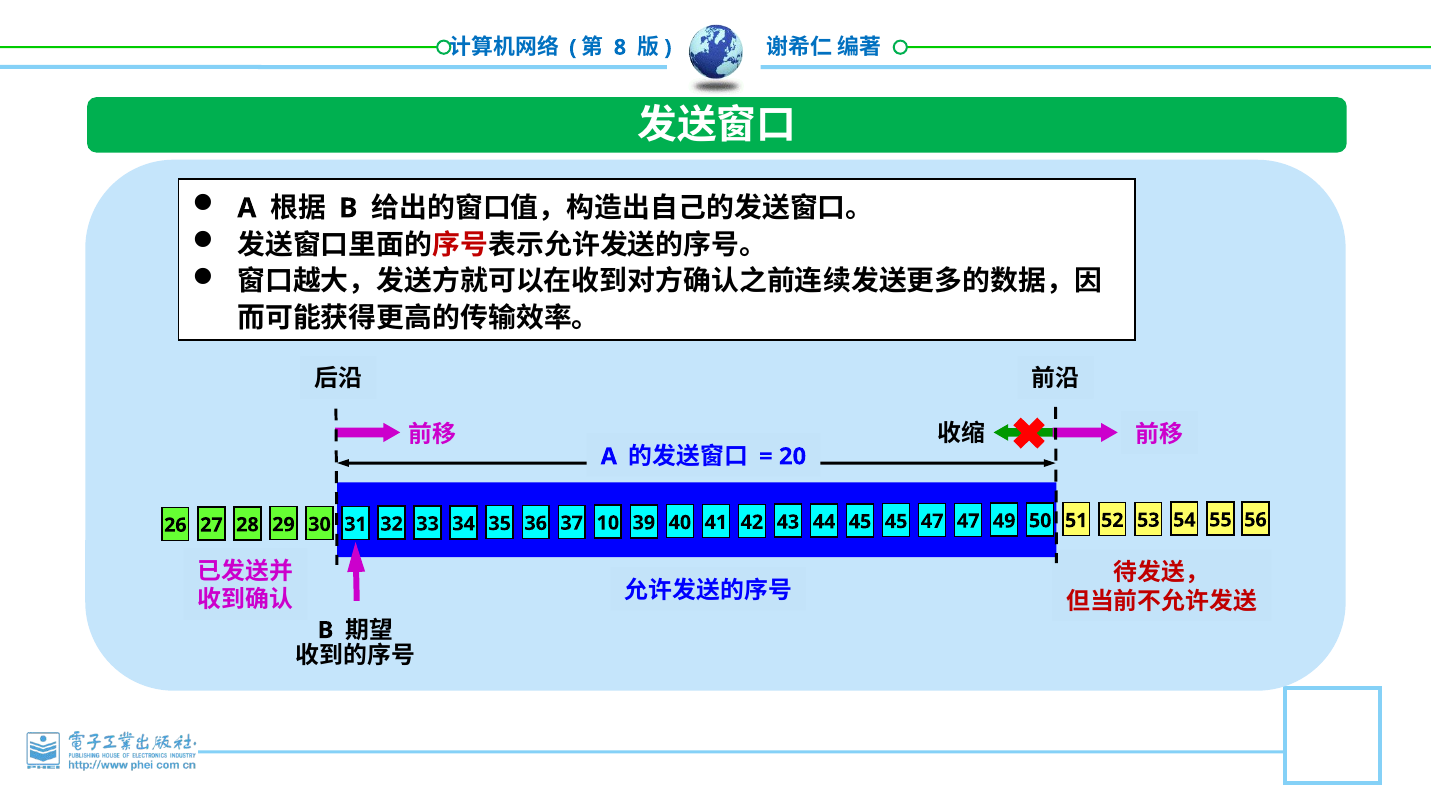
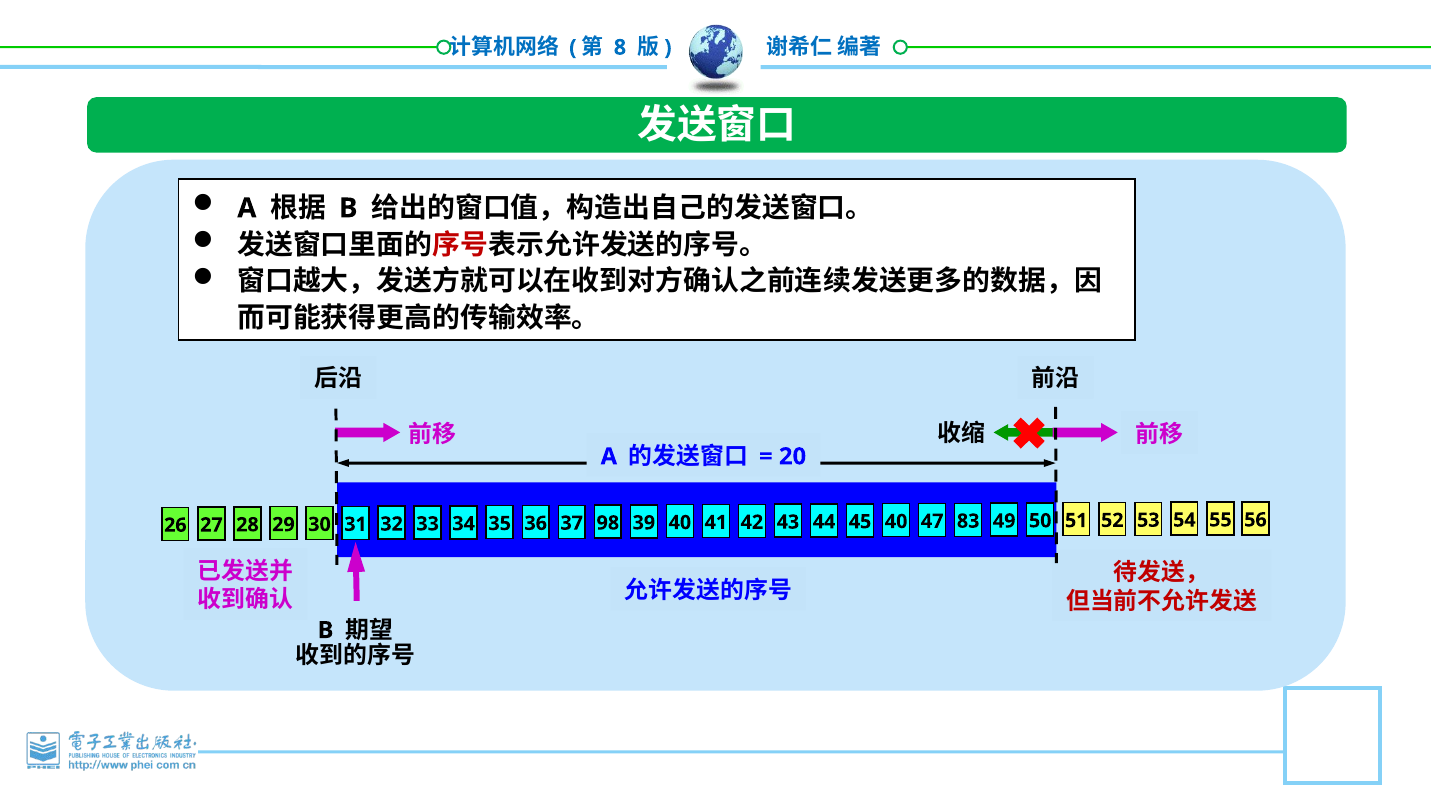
10: 10 -> 98 (608, 523)
45 45: 45 -> 40 (896, 521)
47 47: 47 -> 83 (968, 521)
